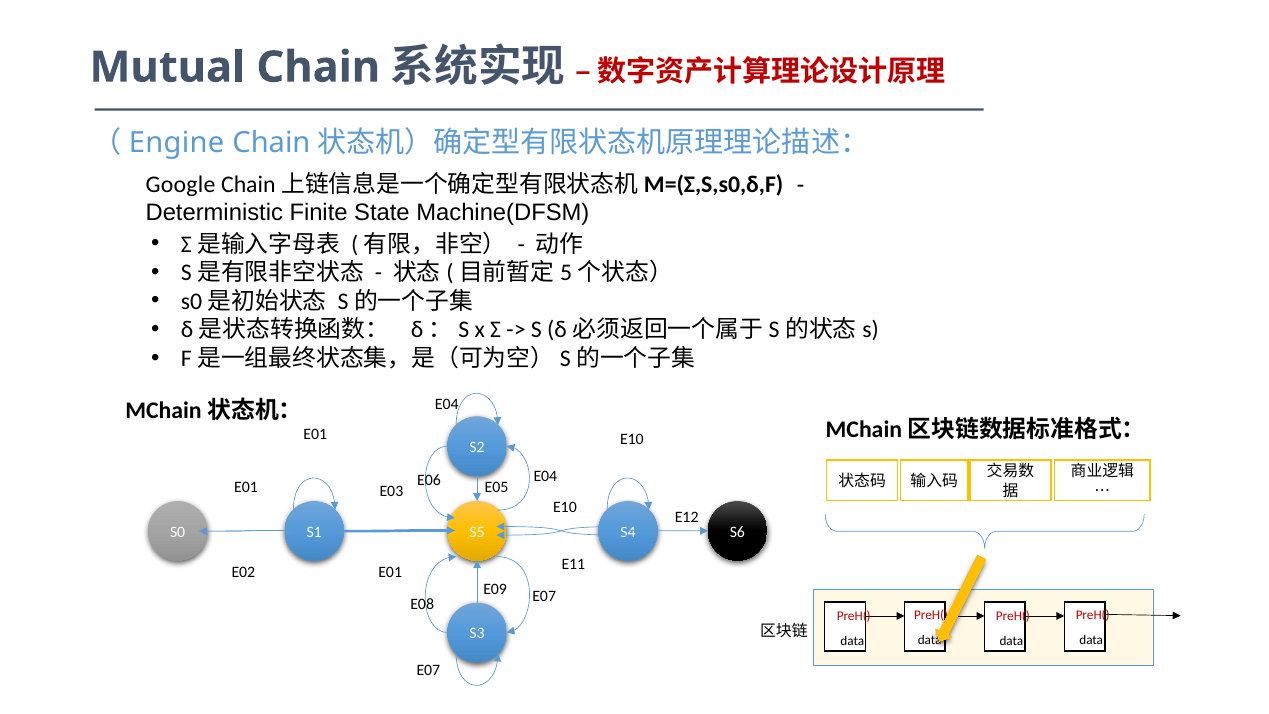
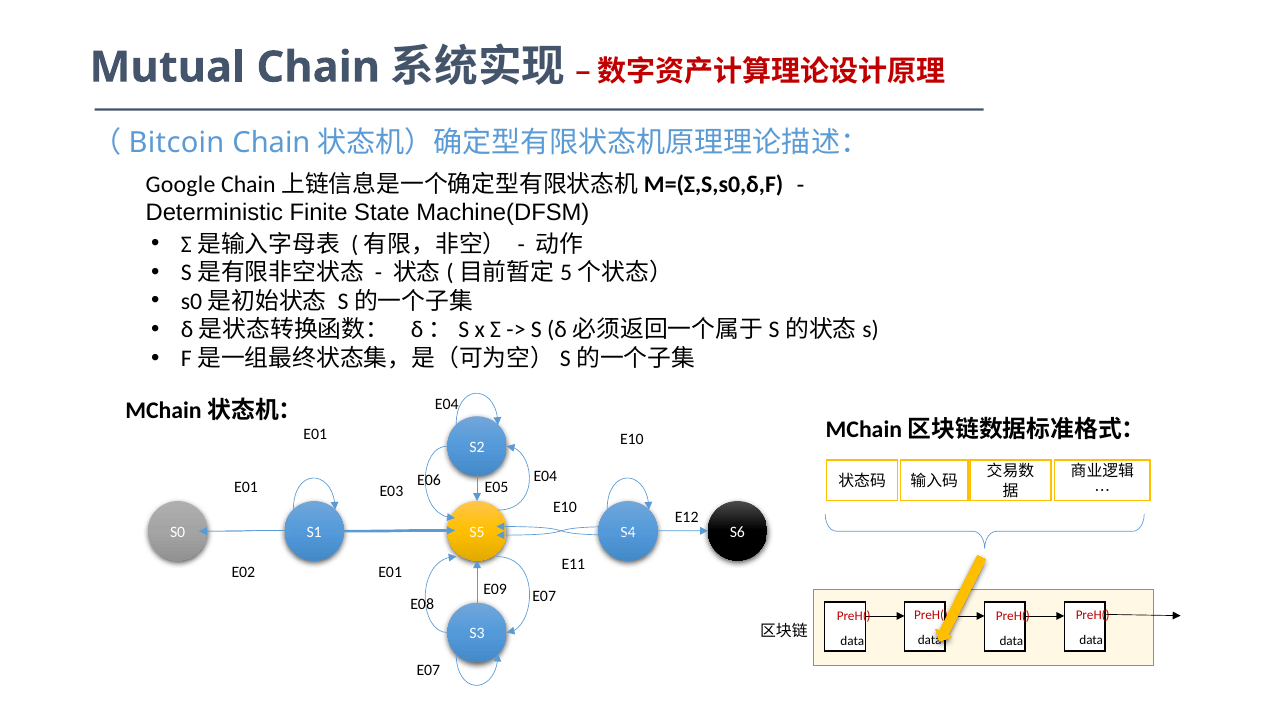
Engine: Engine -> Bitcoin (177, 143)
